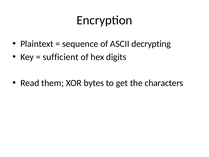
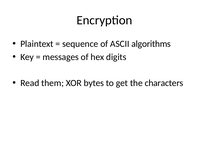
decrypting: decrypting -> algorithms (151, 44)
sufficient: sufficient -> messages (61, 57)
